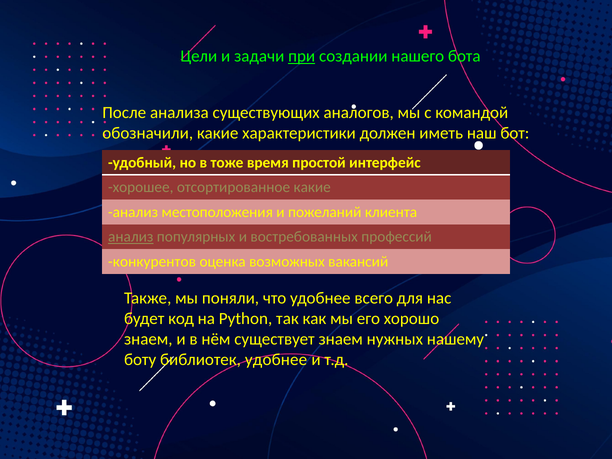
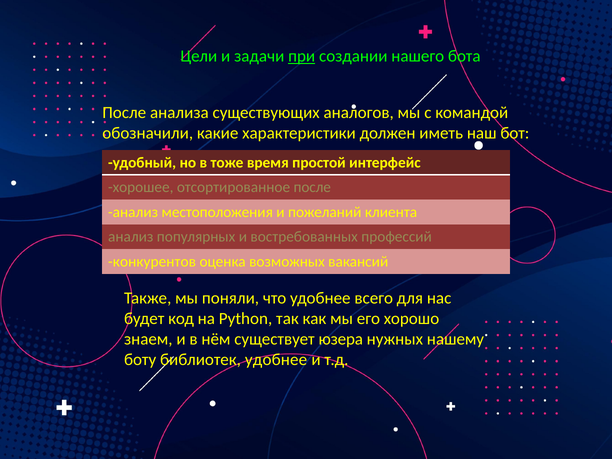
отсортированное какие: какие -> после (312, 187)
анализ underline: present -> none (131, 237)
существует знаем: знаем -> юзера (341, 339)
